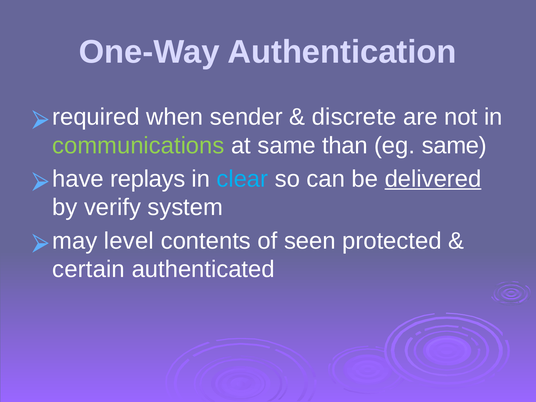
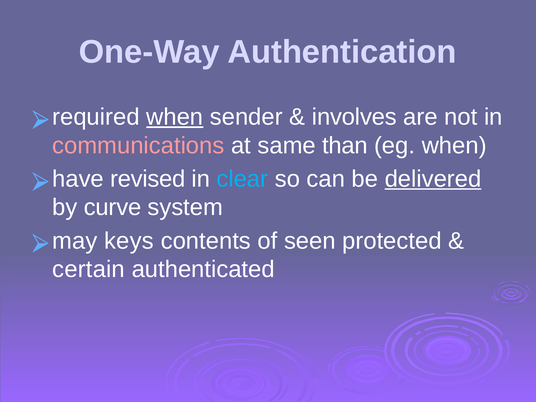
when underline: none -> present (175, 117)
discrete: discrete -> involves (354, 117)
communications colour: light green -> pink (138, 146)
eg same: same -> when (454, 146)
replays: replays -> revised (148, 179)
verify: verify -> curve (113, 207)
level: level -> keys (129, 241)
